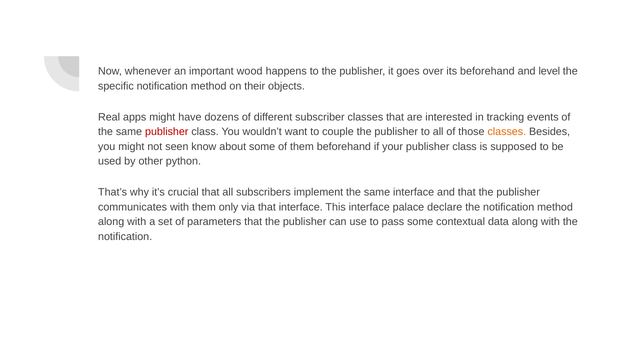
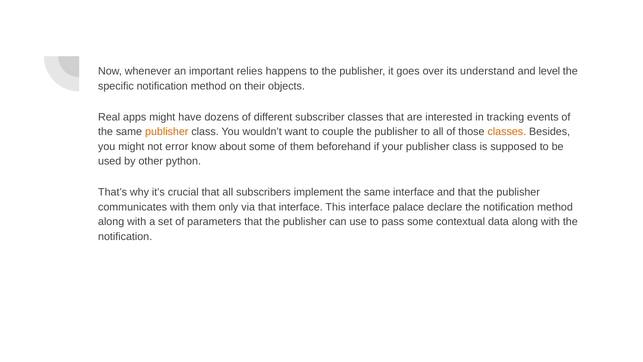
wood: wood -> relies (250, 71)
its beforehand: beforehand -> understand (487, 71)
publisher colour: red -> orange (167, 132)
seen: seen -> error (177, 147)
